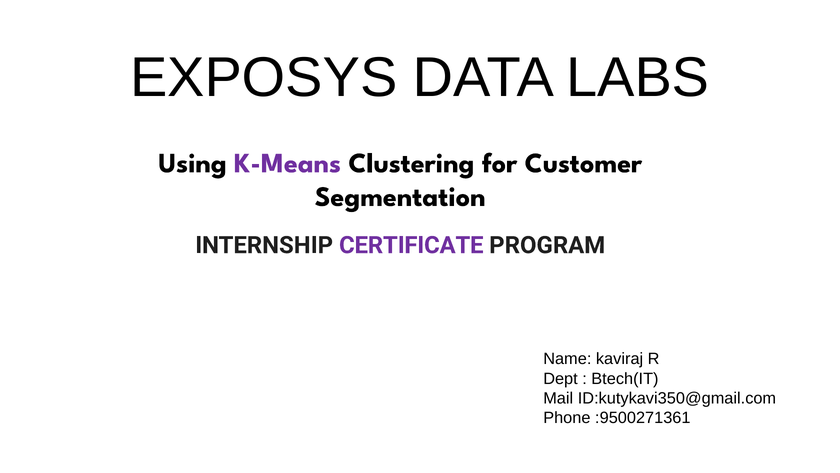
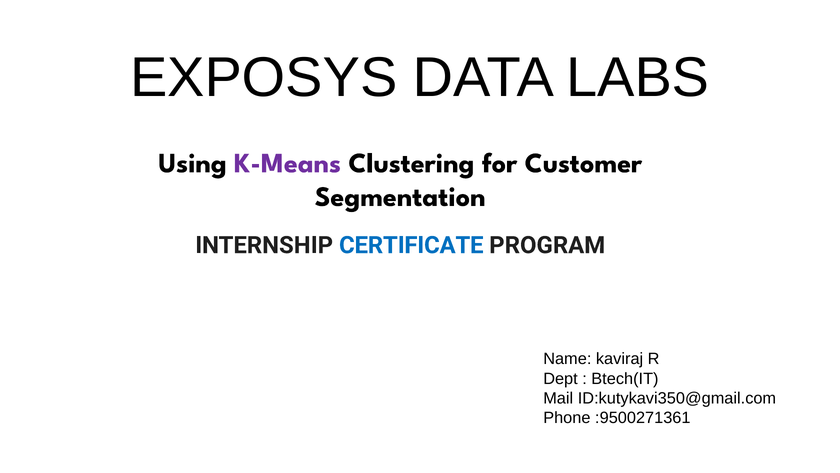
CERTIFICATE colour: purple -> blue (411, 245)
